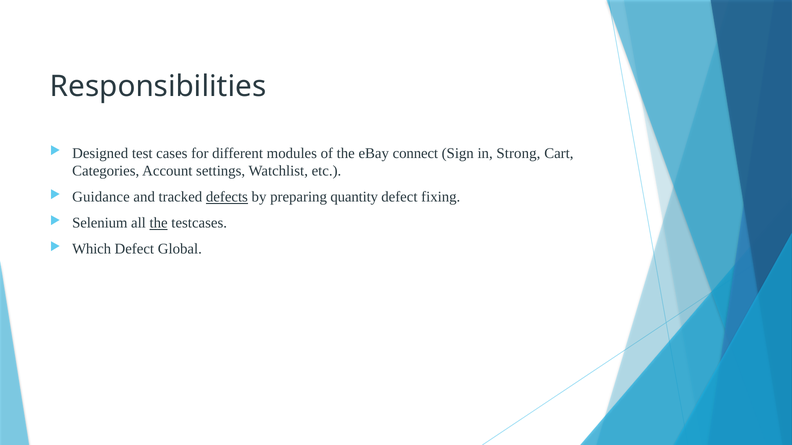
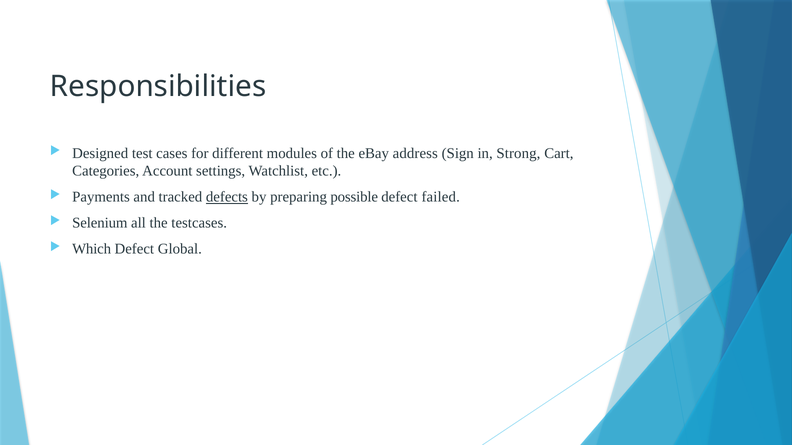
connect: connect -> address (415, 153)
Guidance: Guidance -> Payments (101, 197)
quantity: quantity -> possible (354, 197)
fixing: fixing -> failed (441, 197)
the underline: present -> none (159, 223)
